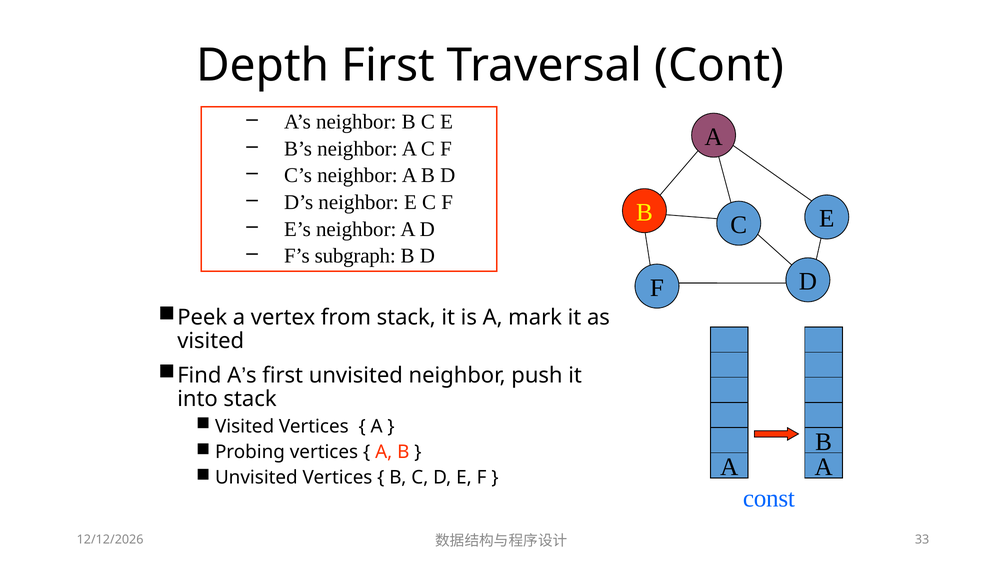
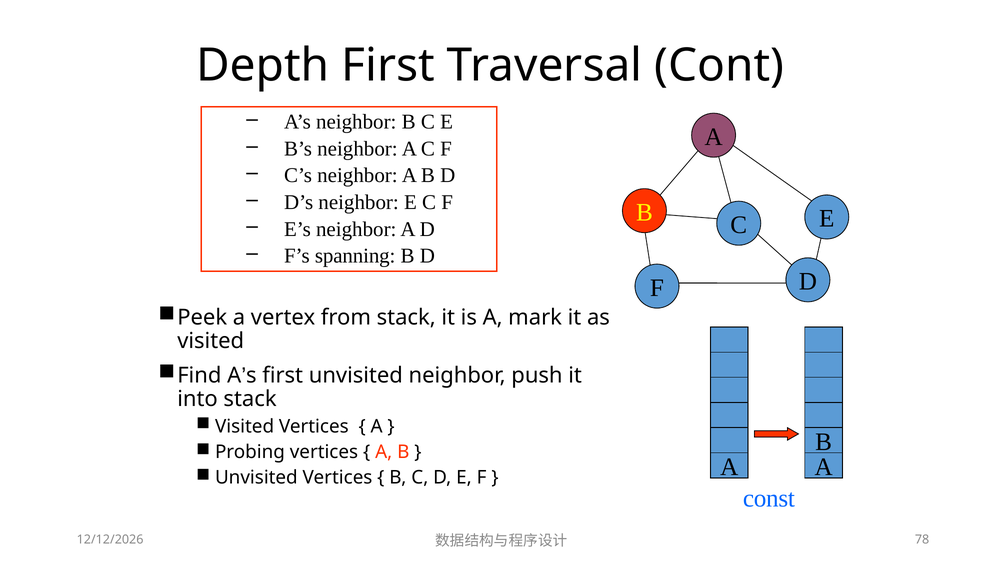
subgraph: subgraph -> spanning (355, 256)
33: 33 -> 78 (922, 539)
